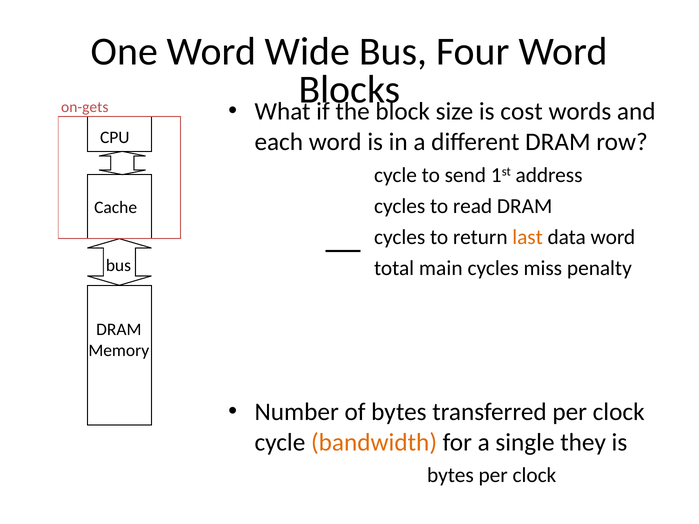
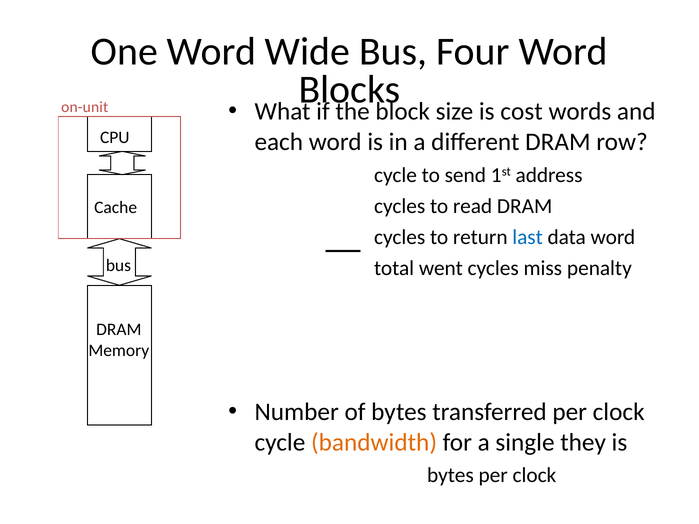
on-gets: on-gets -> on-unit (85, 107)
last colour: orange -> blue (528, 237)
main: main -> went (441, 268)
